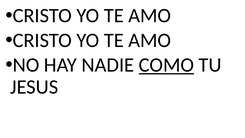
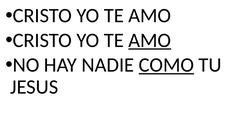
AMO underline: none -> present (150, 40)
